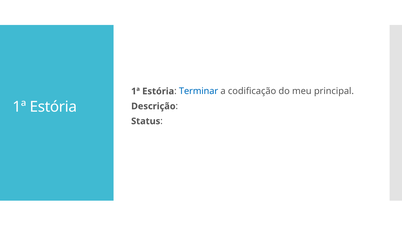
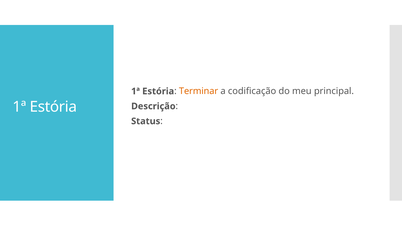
Terminar colour: blue -> orange (199, 91)
